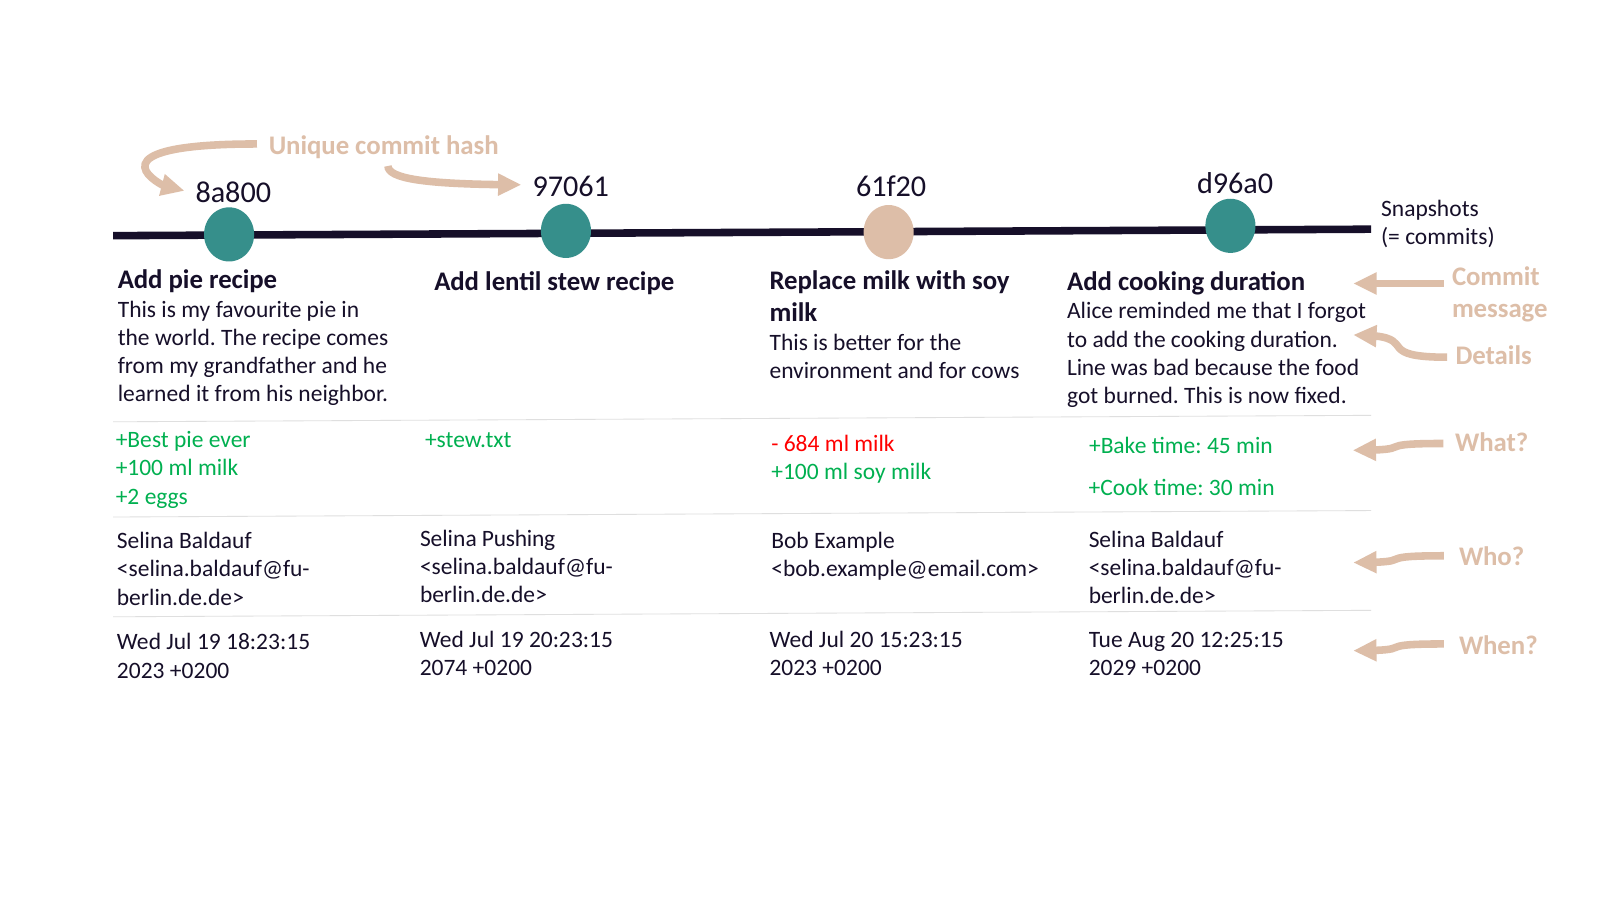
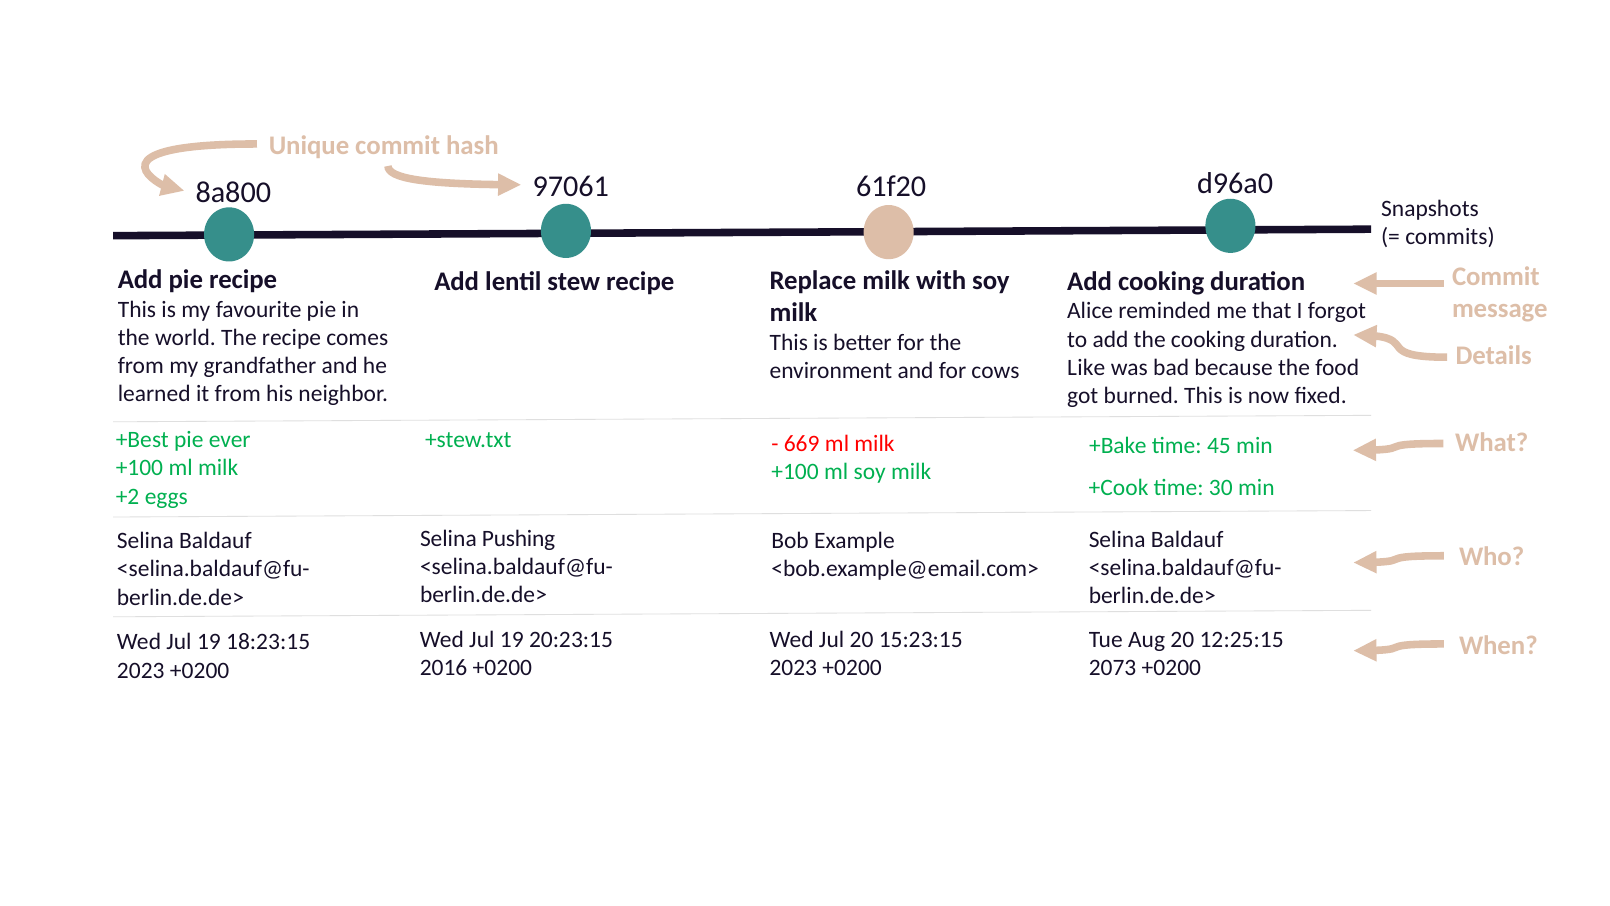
Line: Line -> Like (1086, 367)
684: 684 -> 669 (802, 443)
2074: 2074 -> 2016 (444, 668)
2029: 2029 -> 2073 (1113, 668)
